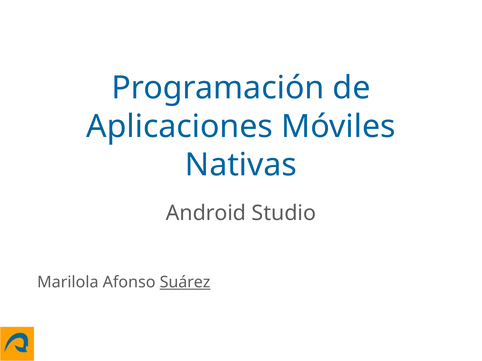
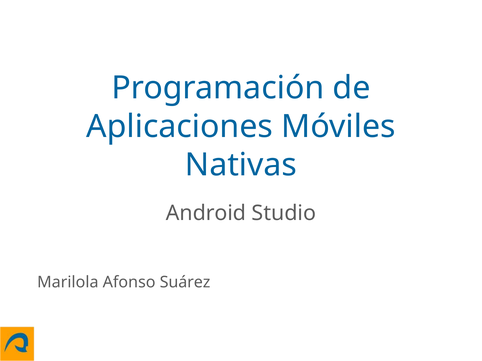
Suárez underline: present -> none (185, 283)
